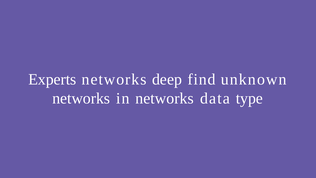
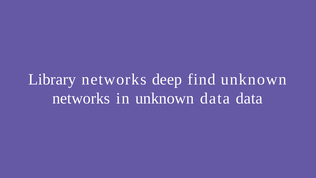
Experts: Experts -> Library (52, 79)
in networks: networks -> unknown (165, 98)
data type: type -> data (249, 98)
